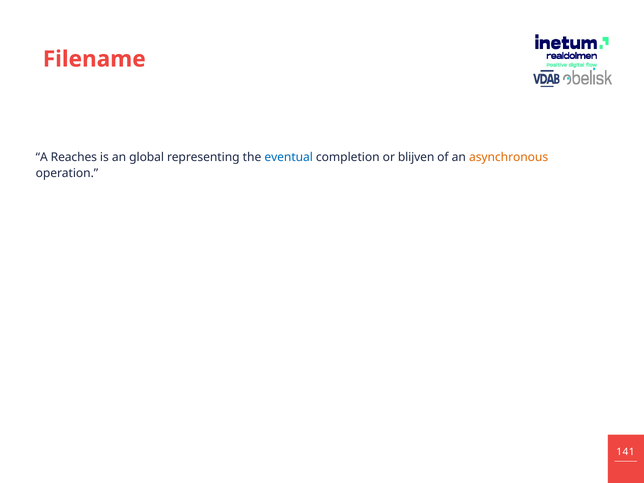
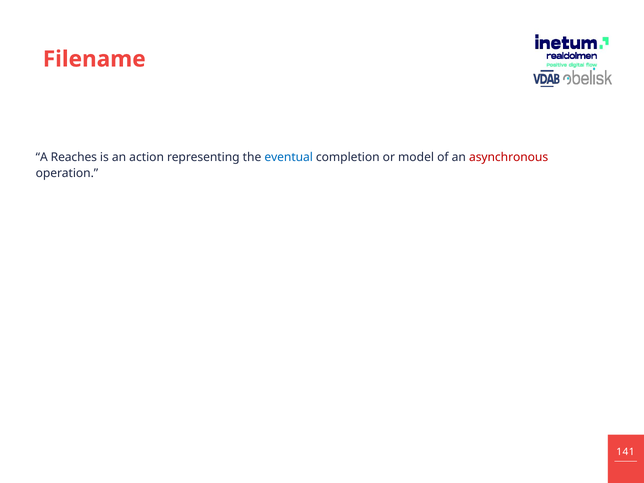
global: global -> action (147, 157)
blijven: blijven -> model (416, 157)
asynchronous colour: orange -> red (509, 157)
